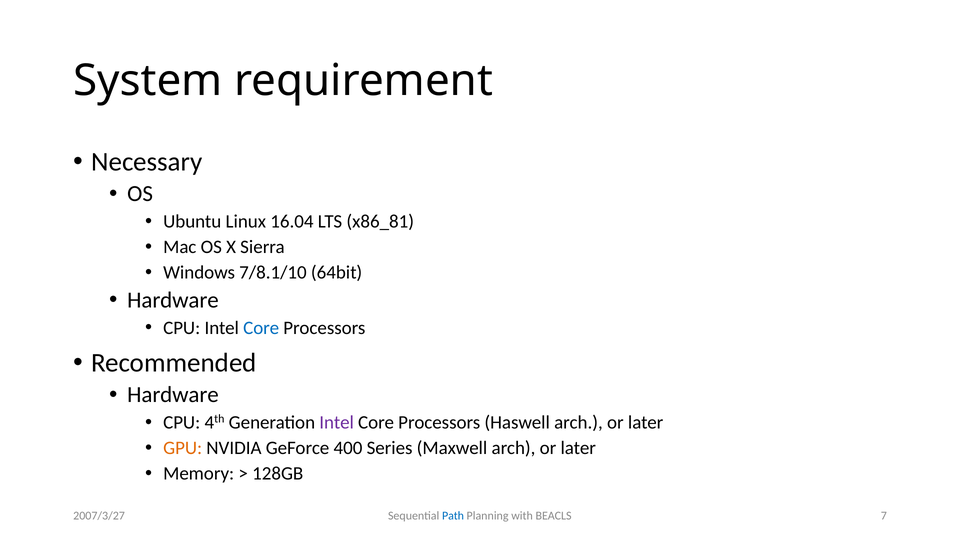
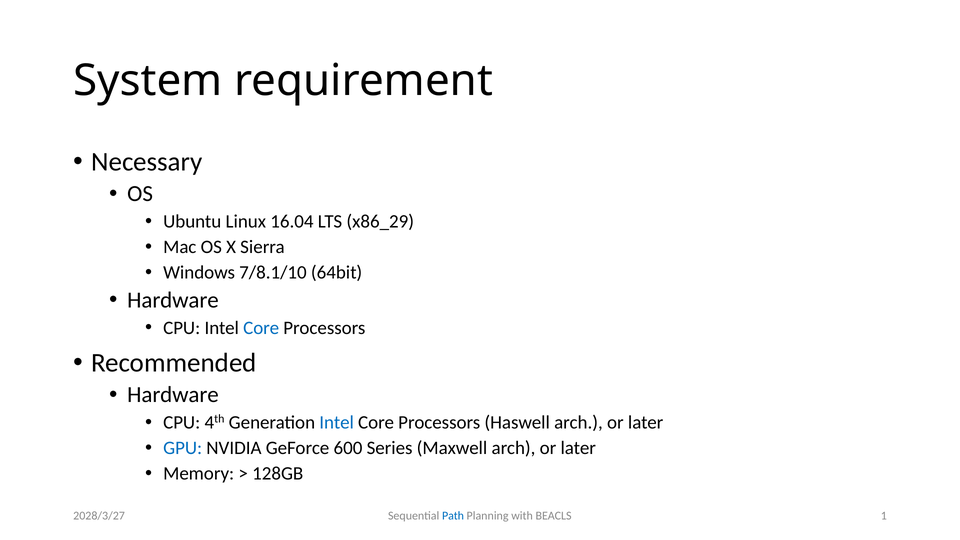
x86_81: x86_81 -> x86_29 (380, 221)
Intel colour: purple -> blue (337, 422)
GPU colour: orange -> blue (183, 448)
400: 400 -> 600 (348, 448)
2007/3/27: 2007/3/27 -> 2028/3/27 (99, 516)
7: 7 -> 1 (884, 516)
